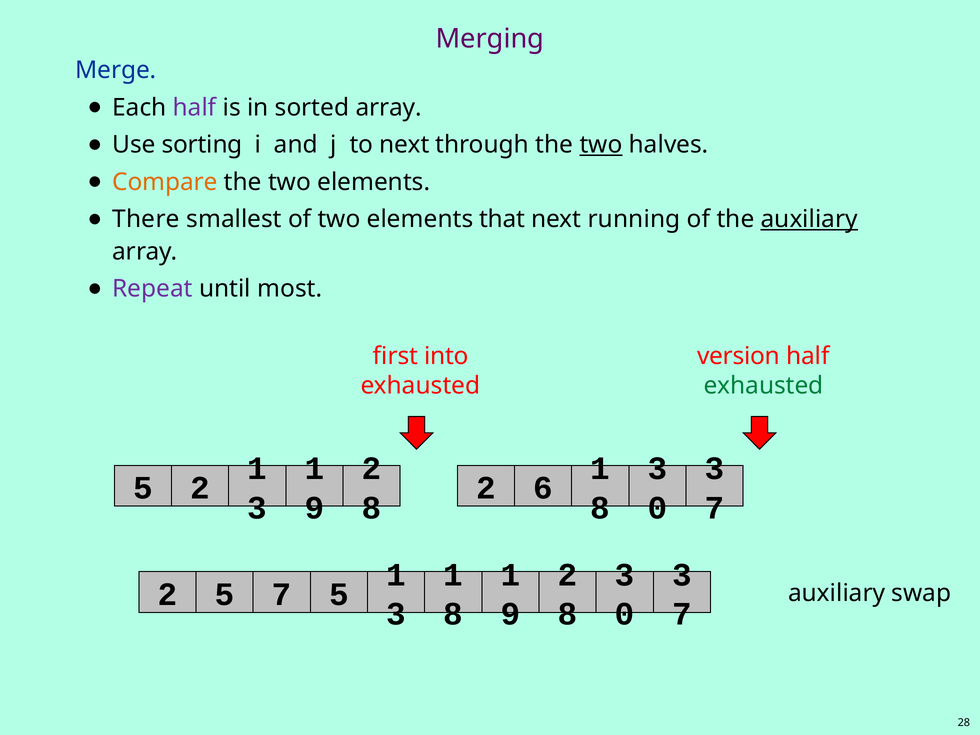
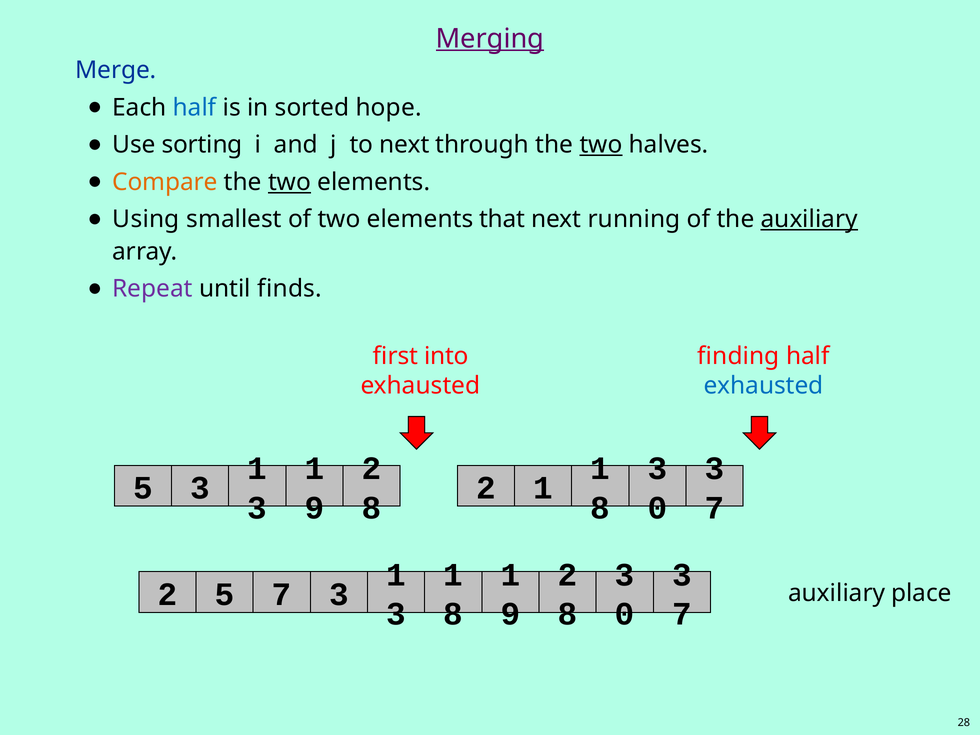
Merging underline: none -> present (490, 39)
half colour: purple -> blue (195, 108)
sorted array: array -> hope (389, 108)
two underline: none -> present (290, 182)
There: There -> Using (146, 219)
most: most -> finds (290, 289)
version: version -> finding (738, 356)
exhausted colour: green -> blue (764, 385)
2: 2 -> 3 (200, 488)
2 6: 6 -> 1 (543, 488)
2 5 5: 5 -> 3 (339, 594)
swap: swap -> place (921, 593)
